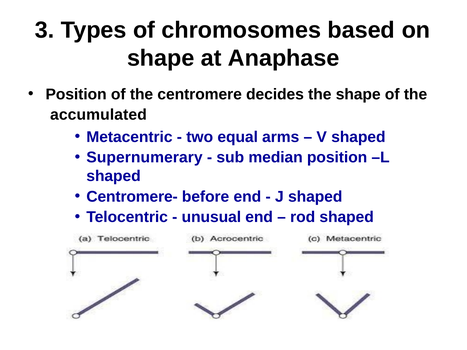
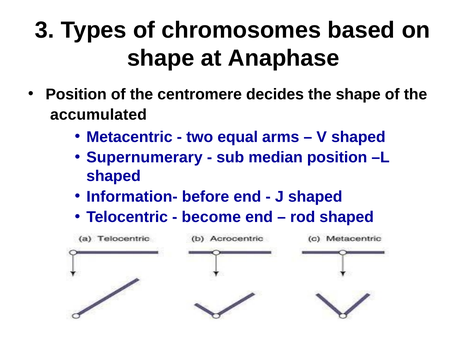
Centromere-: Centromere- -> Information- (132, 197)
unusual: unusual -> become (211, 217)
